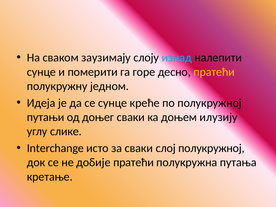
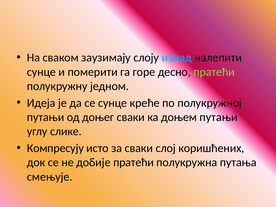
пратећи colour: yellow -> light green (214, 72)
доњем илузију: илузију -> путањи (219, 117)
Interchange: Interchange -> Компресују (55, 148)
слој полукружној: полукружној -> коришћених (211, 148)
кретање: кретање -> смењује (50, 177)
